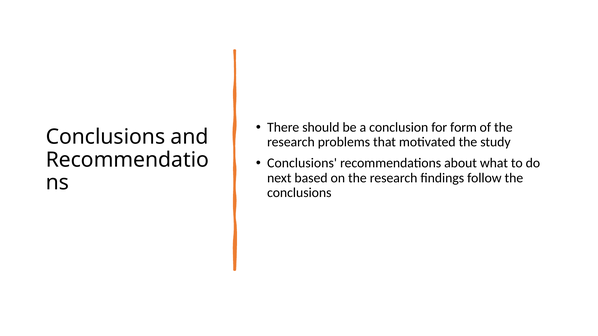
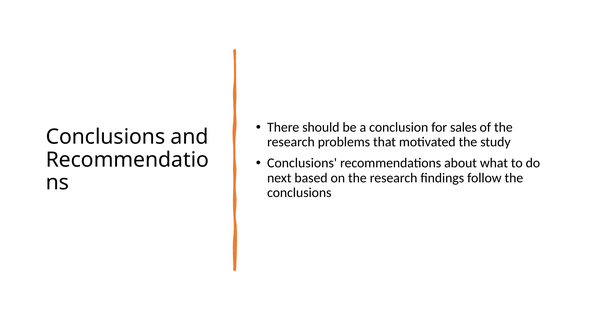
form: form -> sales (463, 128)
